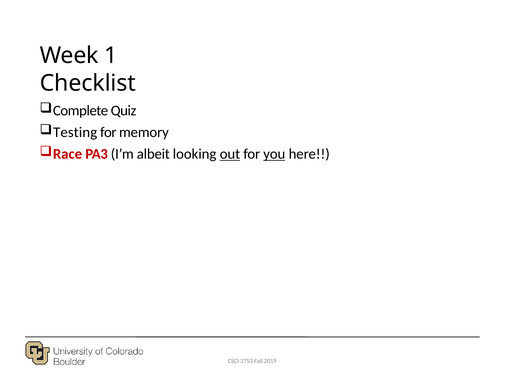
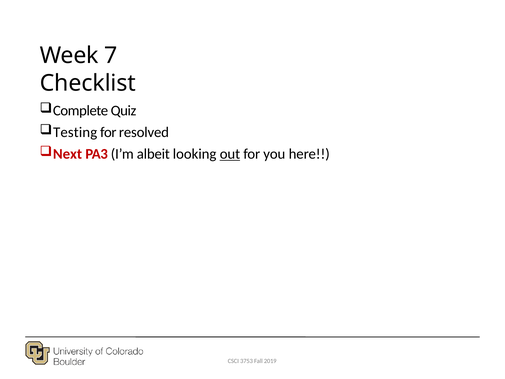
1: 1 -> 7 (111, 55)
memory: memory -> resolved (144, 132)
Race: Race -> Next (67, 154)
you underline: present -> none (274, 154)
